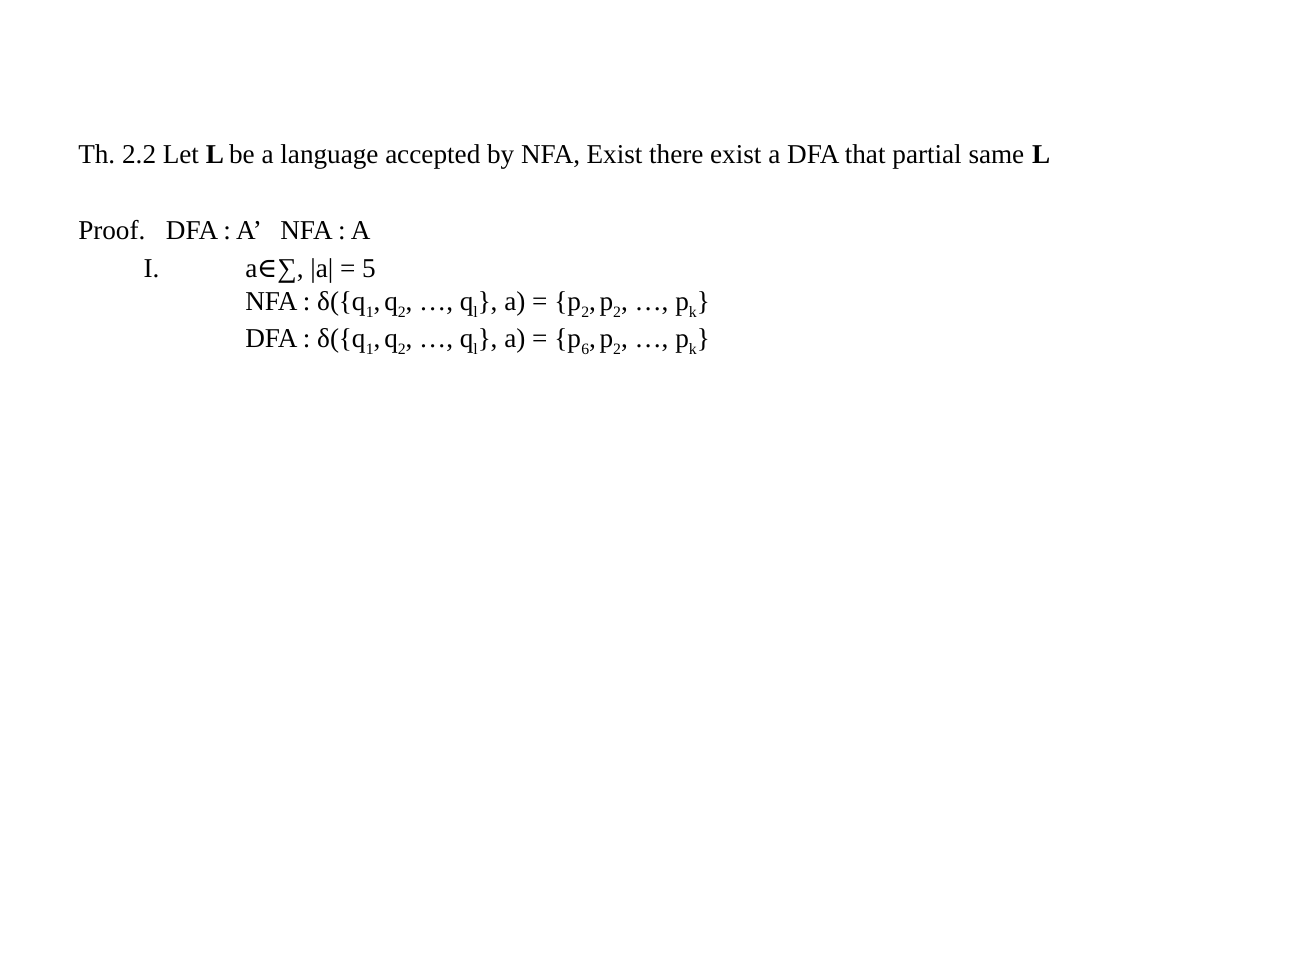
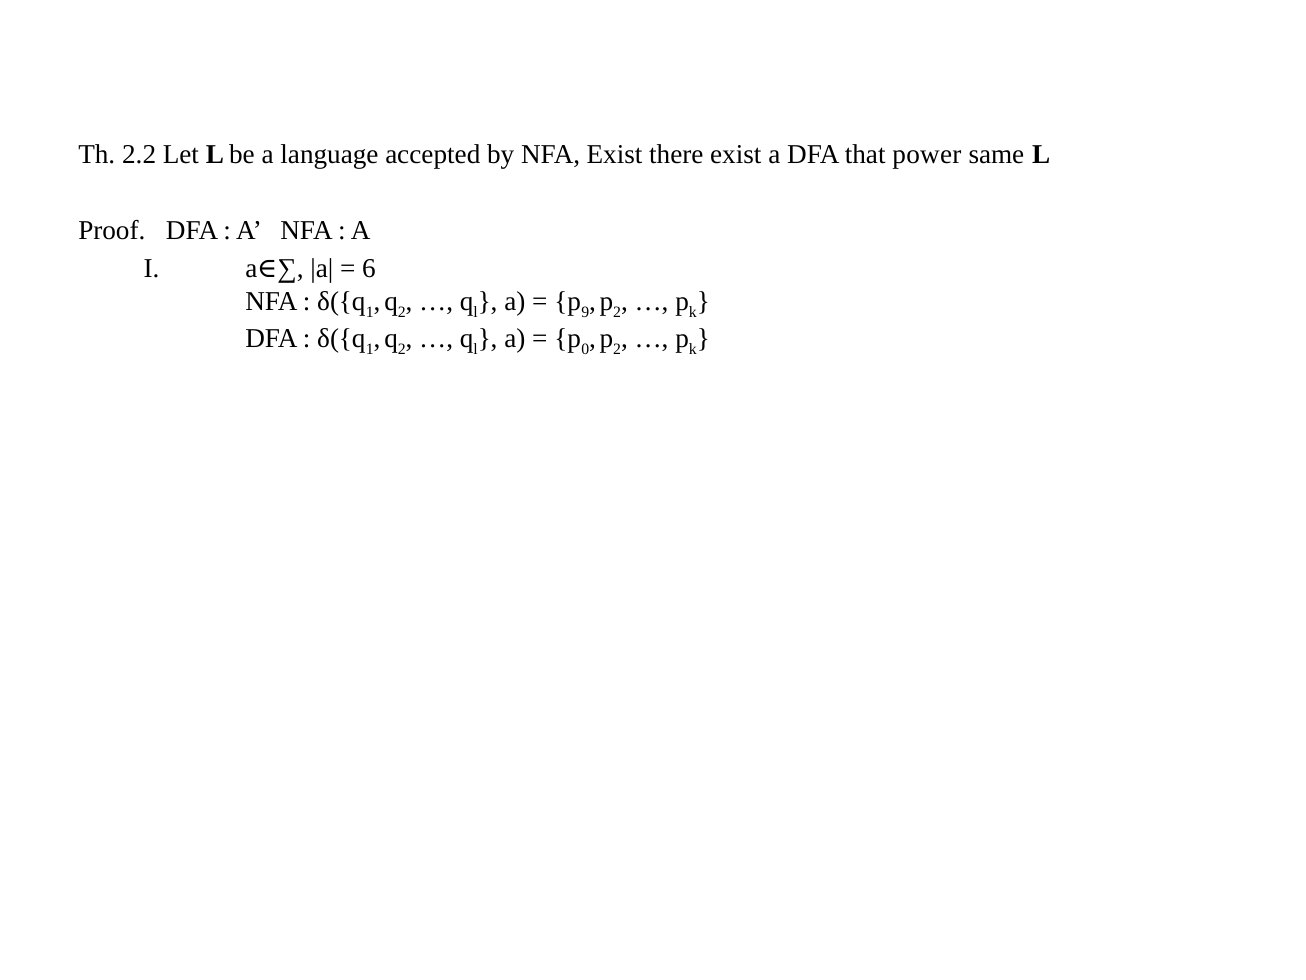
partial: partial -> power (927, 154)
5: 5 -> 6 (369, 269)
2: 2 -> 9 (585, 312)
6: 6 -> 0 (585, 349)
